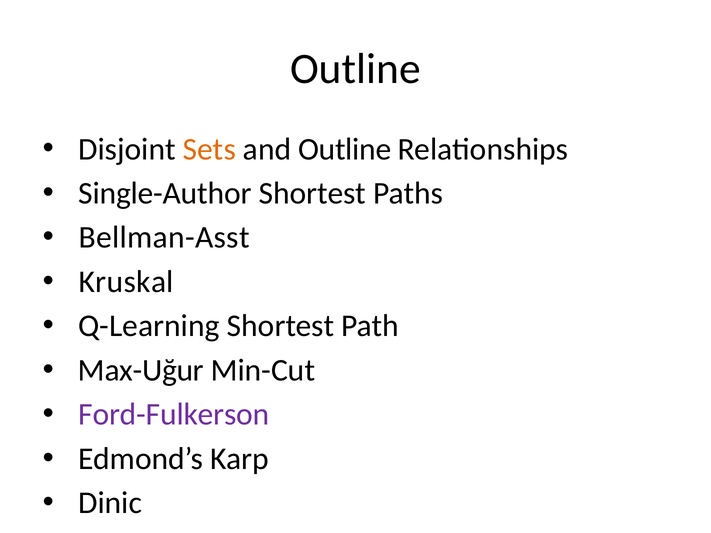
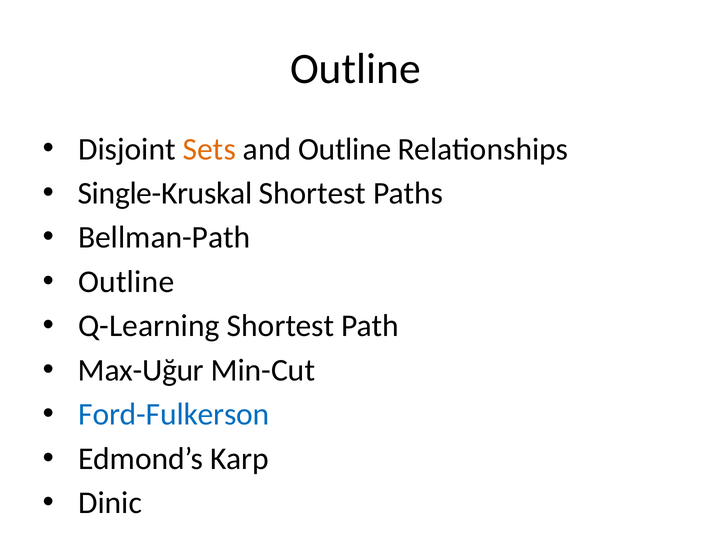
Single-Author: Single-Author -> Single-Kruskal (165, 193)
Bellman-Asst: Bellman-Asst -> Bellman-Path (164, 238)
Kruskal: Kruskal -> Outline (126, 282)
Ford-Fulkerson colour: purple -> blue (174, 415)
